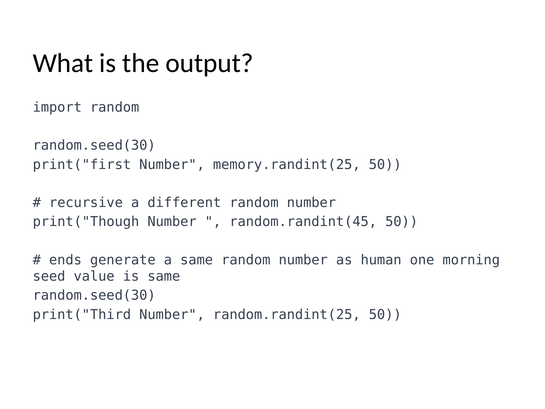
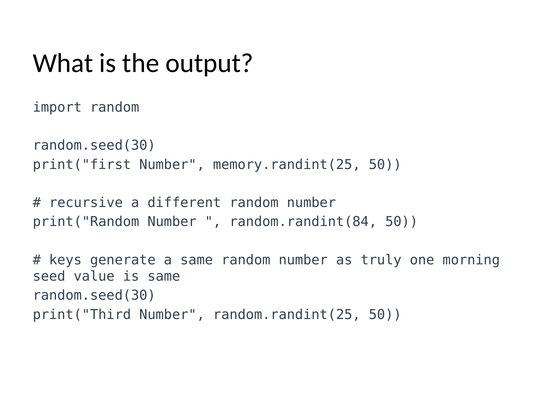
print("Though: print("Though -> print("Random (86, 222)
random.randint(45: random.randint(45 -> random.randint(84 (303, 222)
ends: ends -> keys (65, 260)
human: human -> truly (381, 260)
